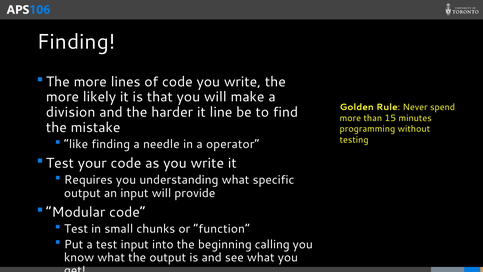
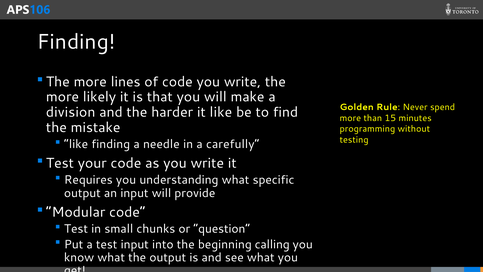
it line: line -> like (221, 112)
operator: operator -> carefully (233, 144)
function: function -> question (222, 229)
